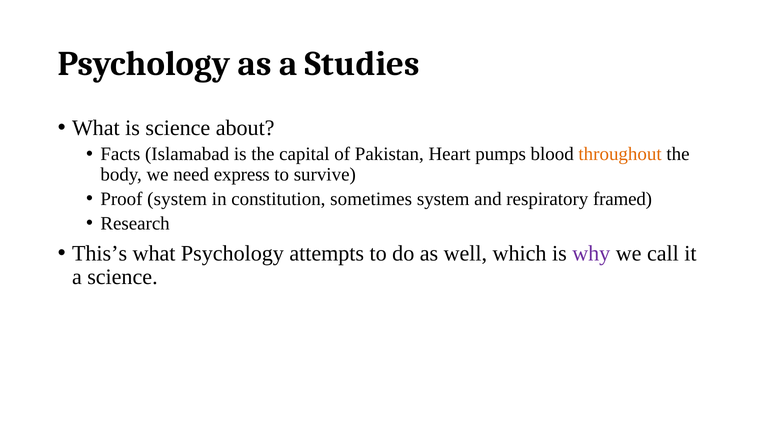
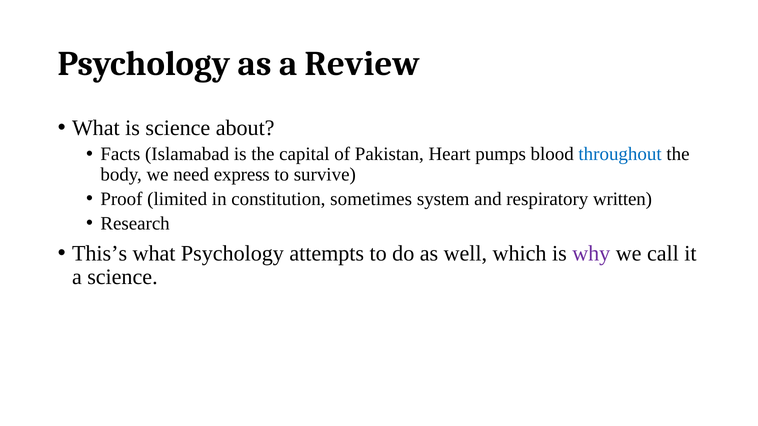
Studies: Studies -> Review (362, 64)
throughout colour: orange -> blue (620, 154)
Proof system: system -> limited (177, 199)
framed: framed -> written (623, 199)
